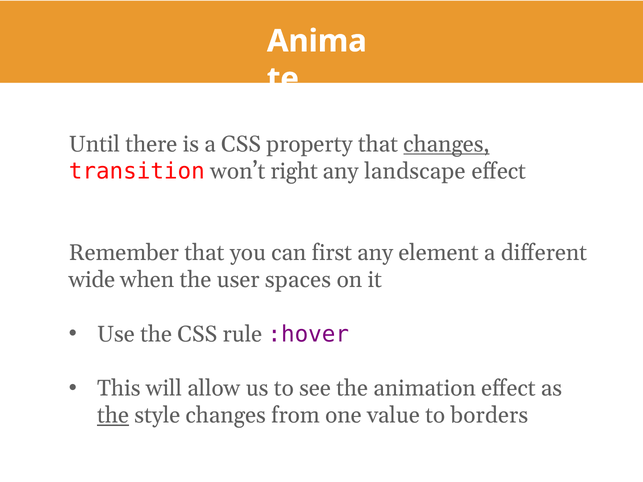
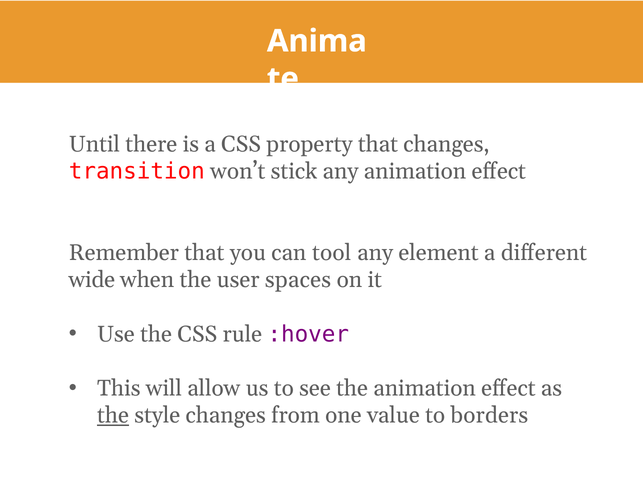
changes underline: present -> none (446, 144)
right: right -> stick (294, 172)
any landscape: landscape -> animation (415, 172)
first: first -> tool (332, 253)
